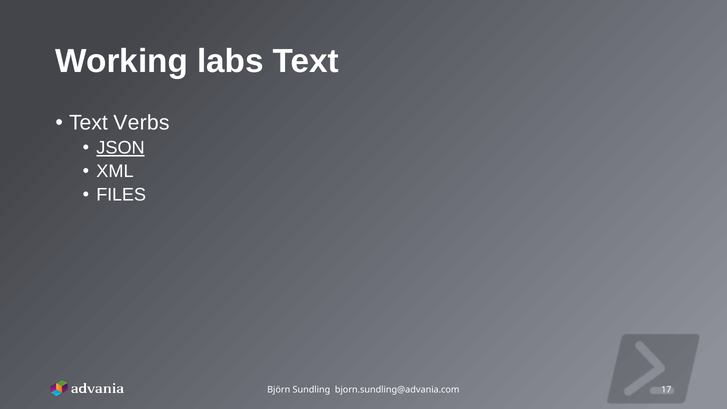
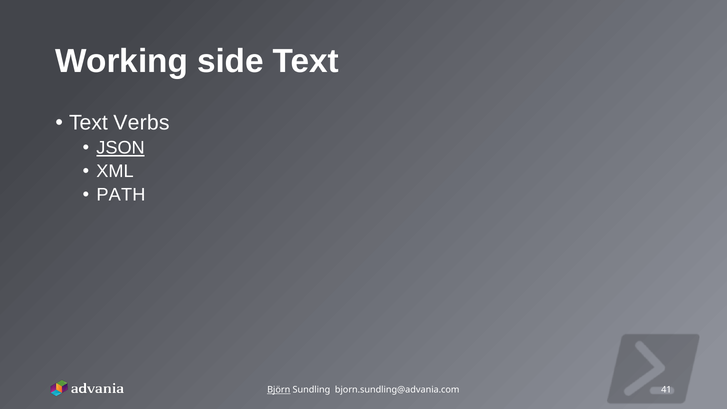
labs: labs -> side (230, 61)
FILES: FILES -> PATH (121, 195)
Björn underline: none -> present (279, 390)
17: 17 -> 41 (666, 390)
